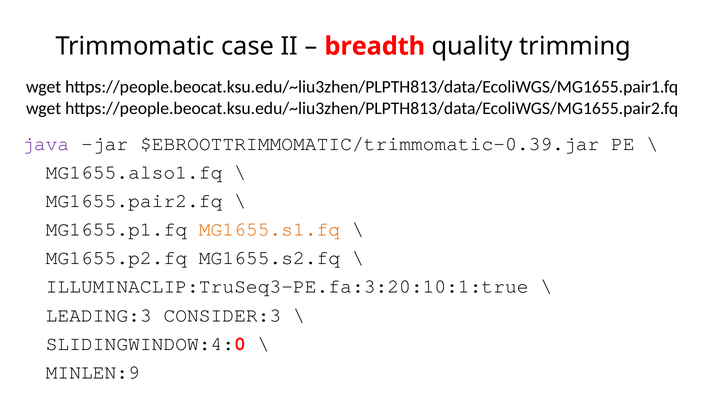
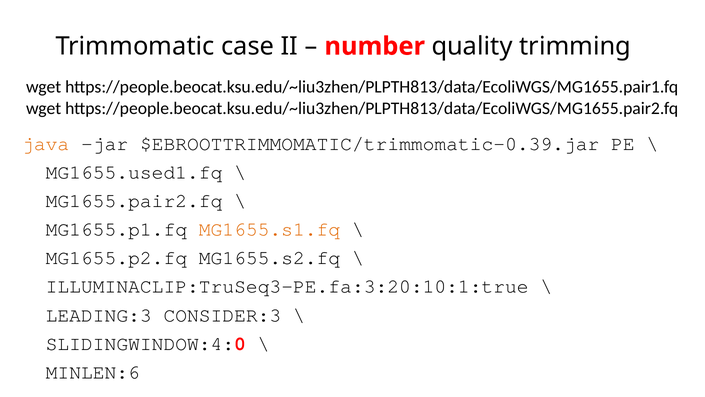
breadth: breadth -> number (375, 46)
java colour: purple -> orange (46, 144)
MG1655.also1.fq: MG1655.also1.fq -> MG1655.used1.fq (134, 172)
MINLEN:9: MINLEN:9 -> MINLEN:6 (93, 372)
